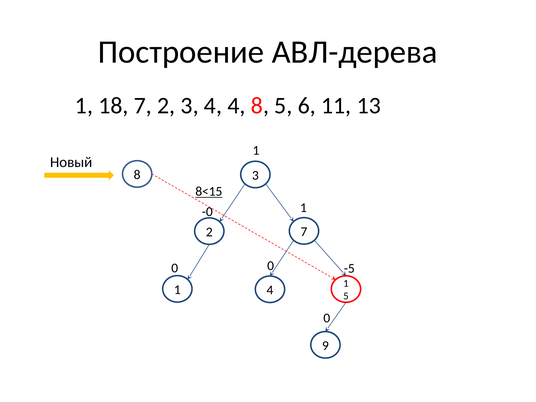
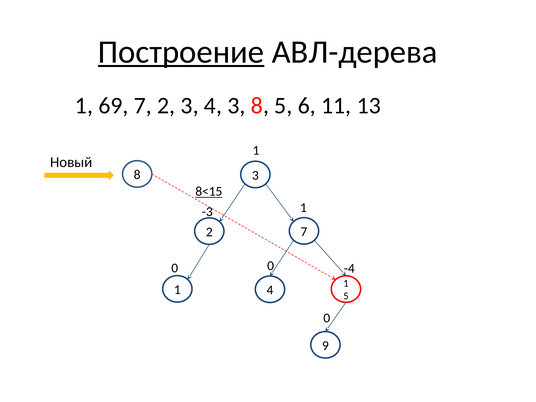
Построение underline: none -> present (181, 52)
18: 18 -> 69 (113, 106)
4 4: 4 -> 3 (237, 106)
-0: -0 -> -3 (207, 212)
-5: -5 -> -4 (349, 268)
